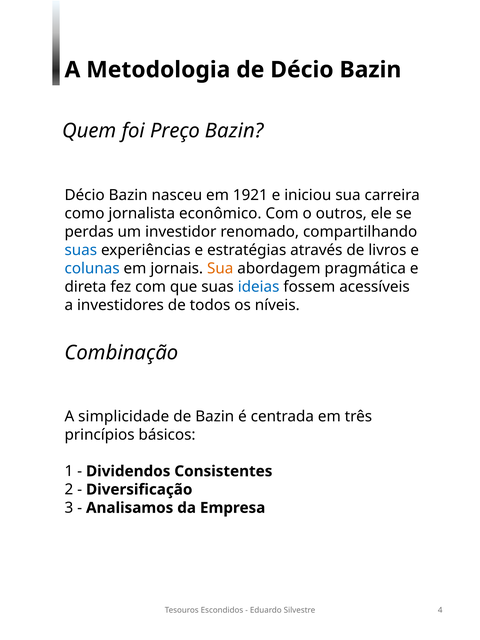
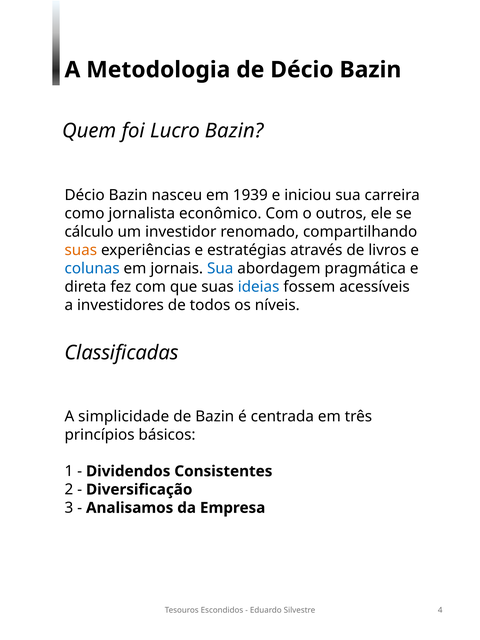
Preço: Preço -> Lucro (175, 131)
1921: 1921 -> 1939 (250, 195)
perdas: perdas -> cálculo (89, 232)
suas colour: blue -> orange (81, 250)
Sua colour: orange -> blue (220, 268)
Combinação: Combinação -> Classificadas (122, 353)
